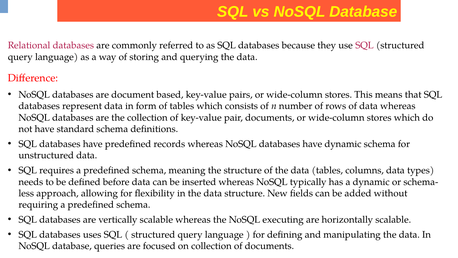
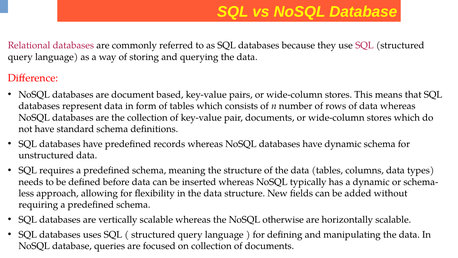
executing: executing -> otherwise (283, 219)
